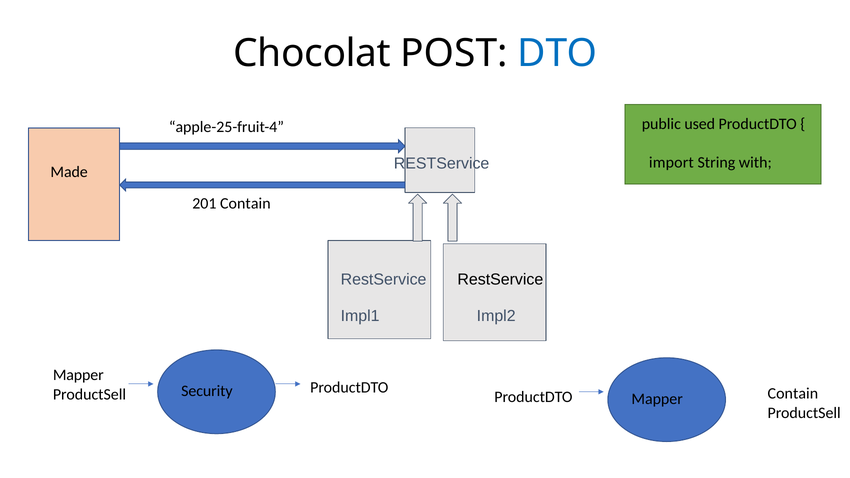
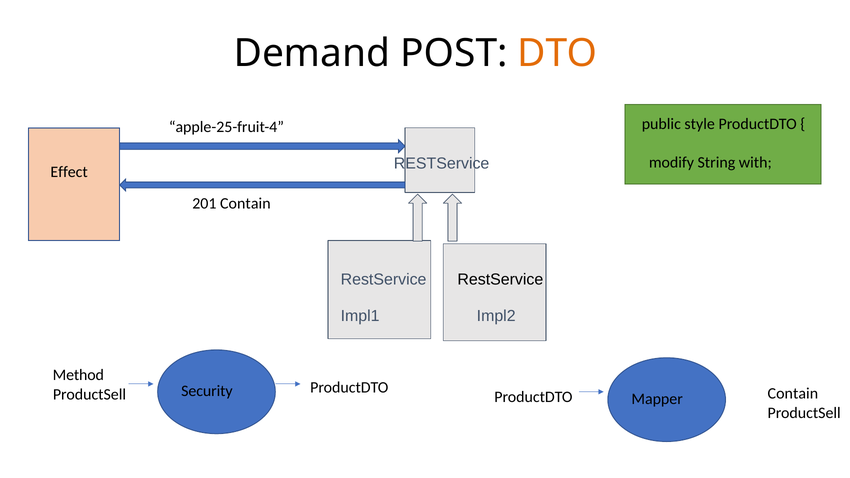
Chocolat: Chocolat -> Demand (312, 54)
DTO colour: blue -> orange (557, 54)
used: used -> style (700, 124)
import: import -> modify (671, 162)
Made: Made -> Effect (69, 172)
Mapper: Mapper -> Method (78, 375)
